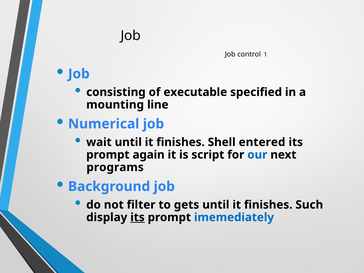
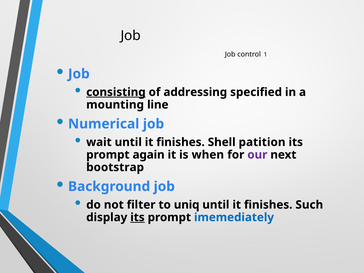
consisting underline: none -> present (116, 92)
executable: executable -> addressing (195, 92)
entered: entered -> patition (262, 142)
script: script -> when (208, 155)
our colour: blue -> purple (257, 155)
programs: programs -> bootstrap (115, 167)
gets: gets -> uniq (187, 205)
